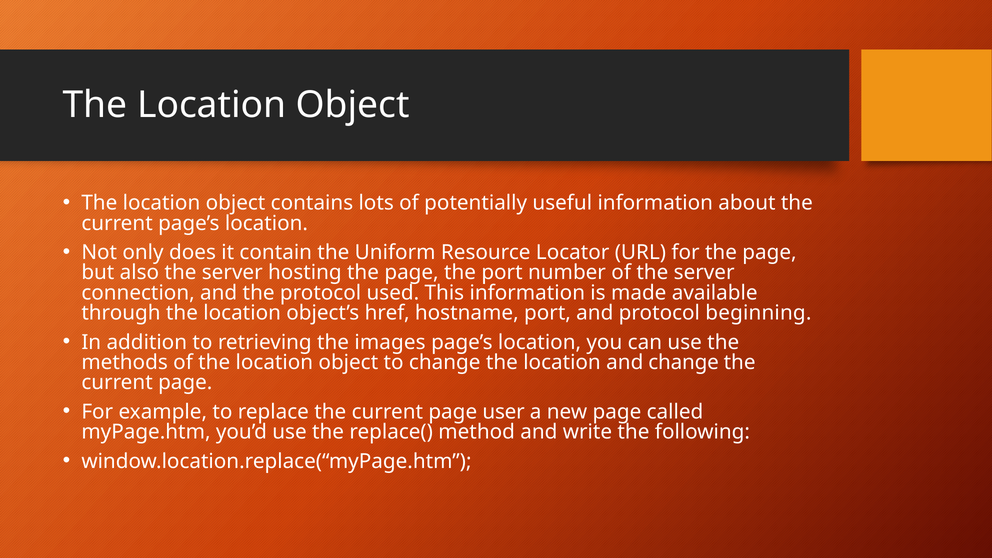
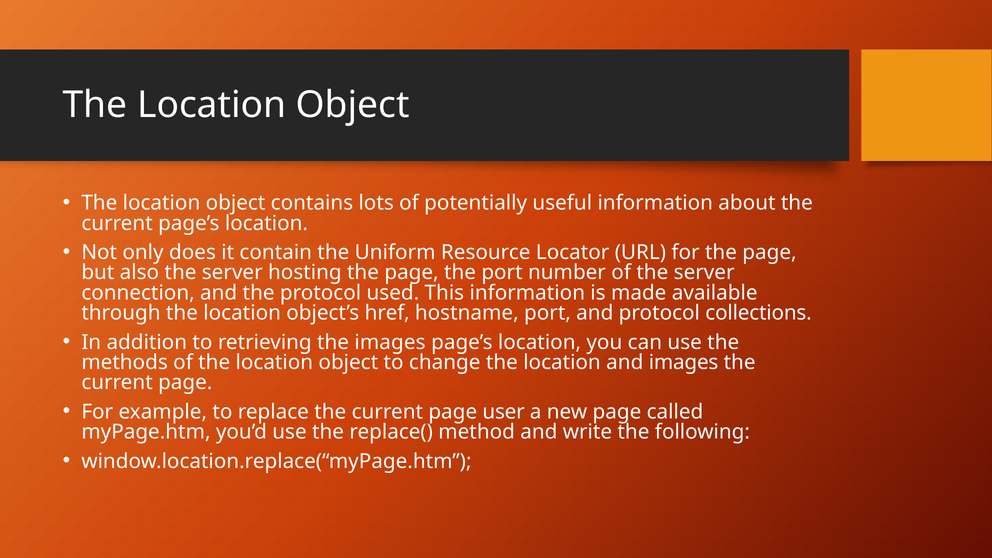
beginning: beginning -> collections (759, 313)
and change: change -> images (684, 362)
